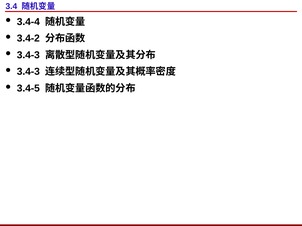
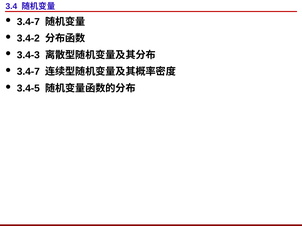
3.4-4: 3.4-4 -> 3.4-7 (28, 22)
3.4-3: 3.4-3 -> 3.4-7 (28, 72)
